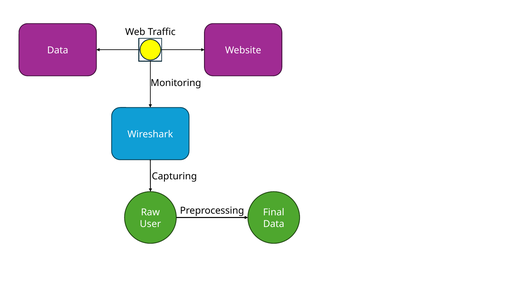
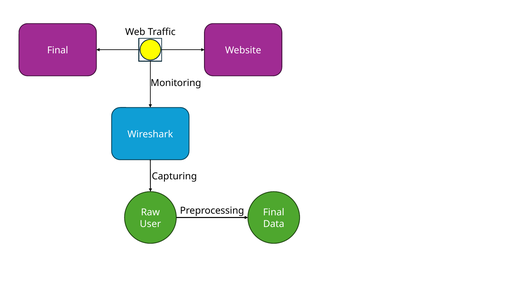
Data: Data -> Final (58, 50)
